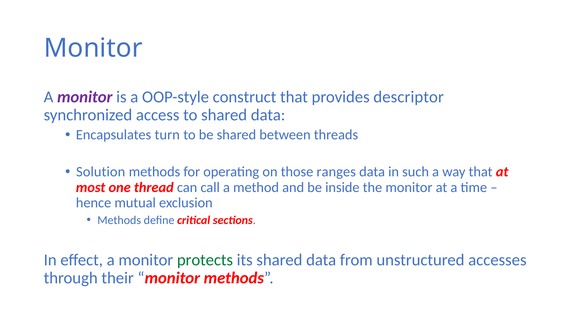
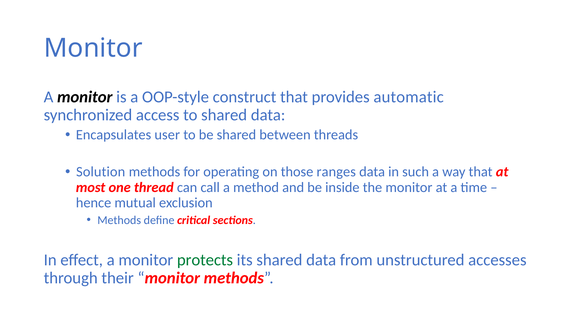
monitor colour: purple -> black (85, 97)
descriptor: descriptor -> automatic (409, 97)
turn: turn -> user (167, 135)
